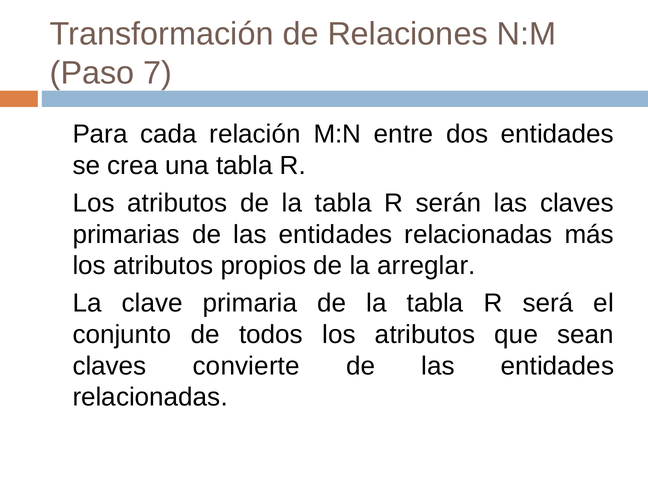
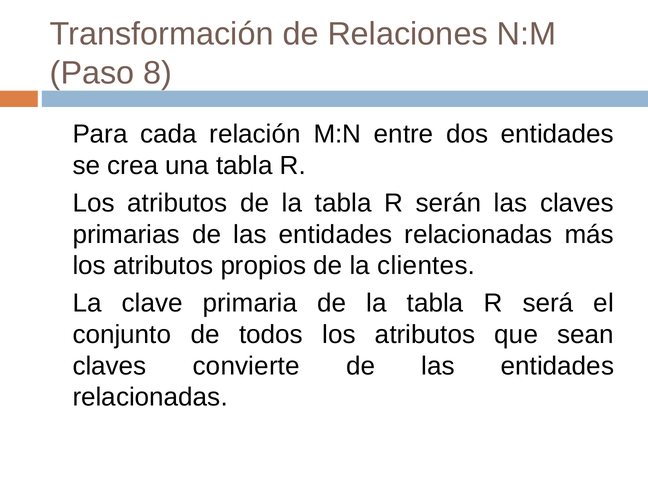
7: 7 -> 8 (158, 73)
arreglar: arreglar -> clientes (426, 266)
